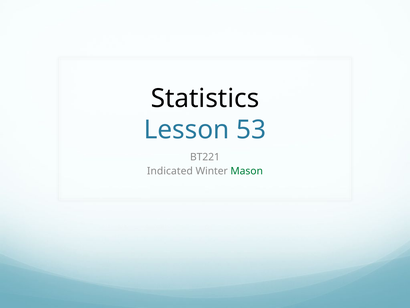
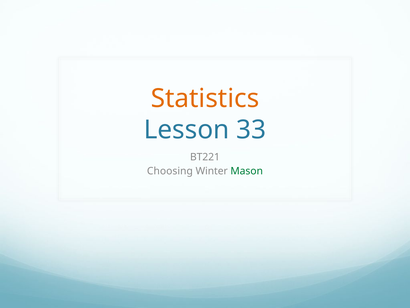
Statistics colour: black -> orange (205, 98)
53: 53 -> 33 (251, 130)
Indicated: Indicated -> Choosing (170, 171)
